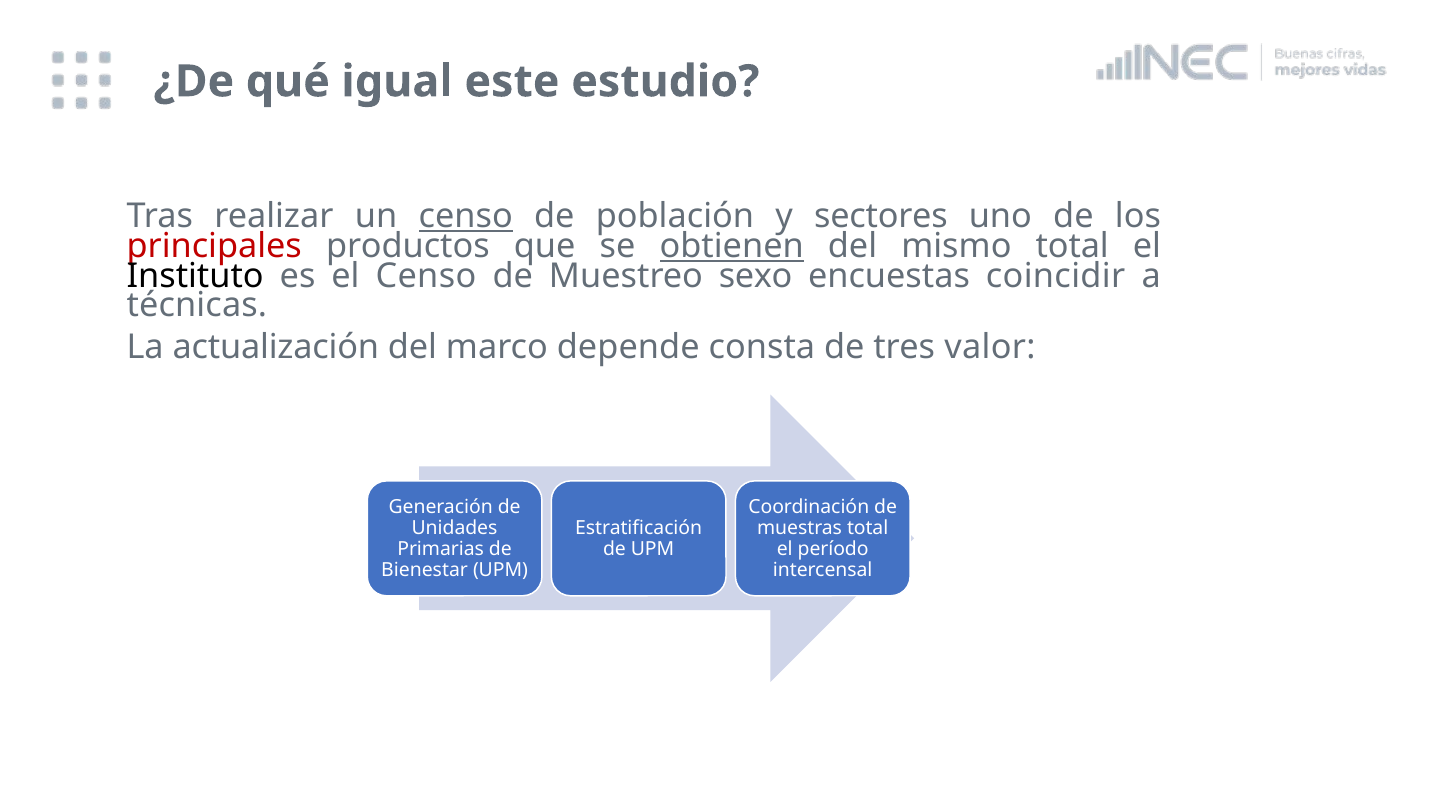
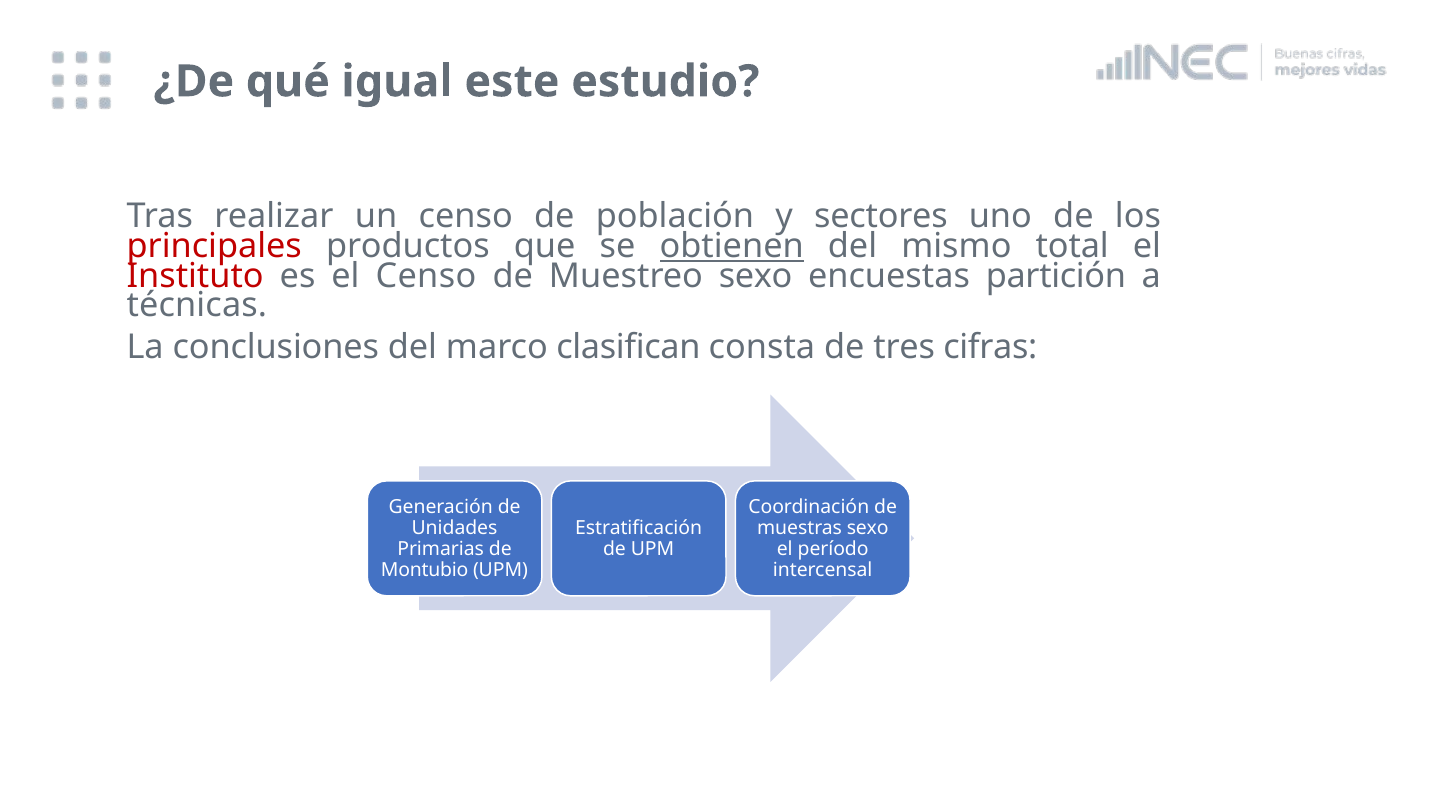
censo underline: present -> none (466, 216)
Instituto colour: black -> red (195, 276)
coincidir: coincidir -> partición (1056, 276)
actualización: actualización -> conclusiones (276, 347)
depende: depende -> clasifican (628, 347)
valor: valor -> cifras (990, 347)
total: total -> sexo (868, 528)
Bienestar: Bienestar -> Montubio (425, 570)
